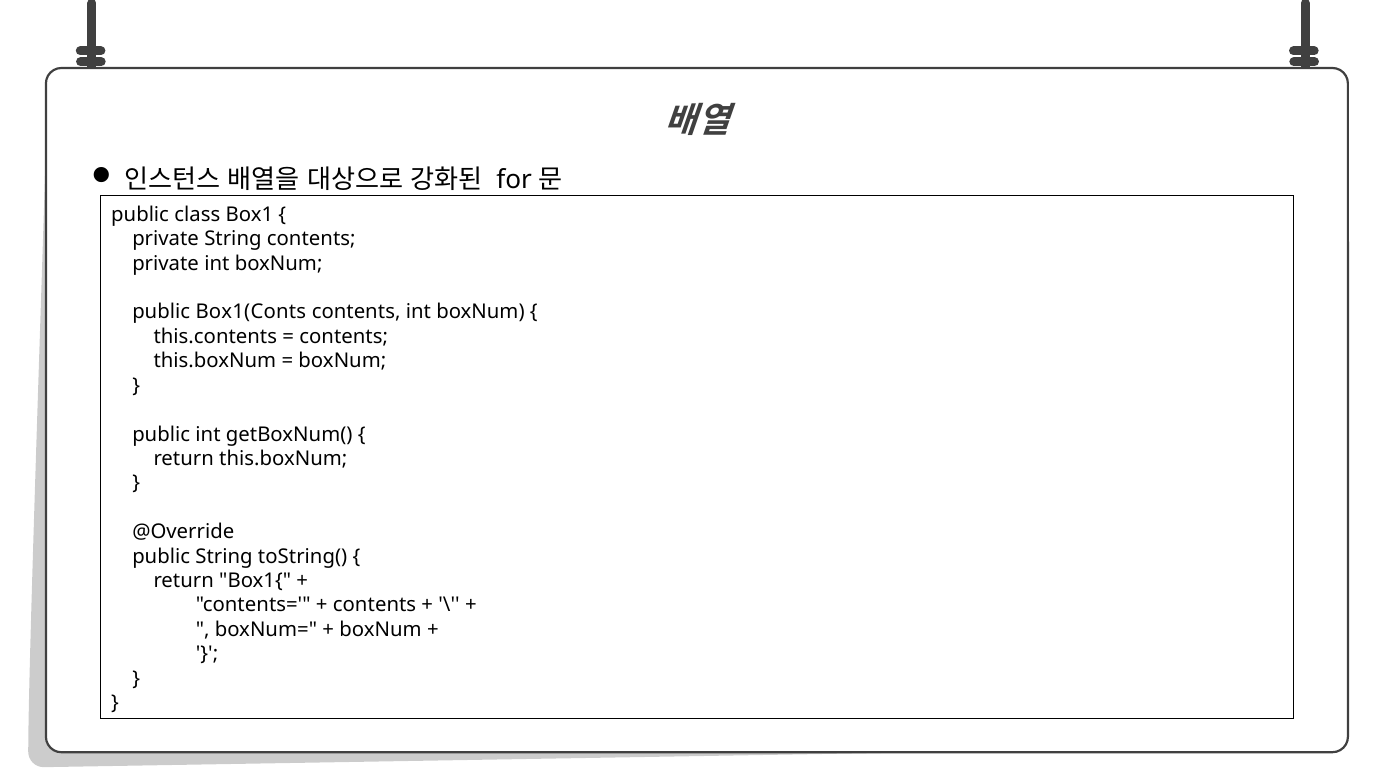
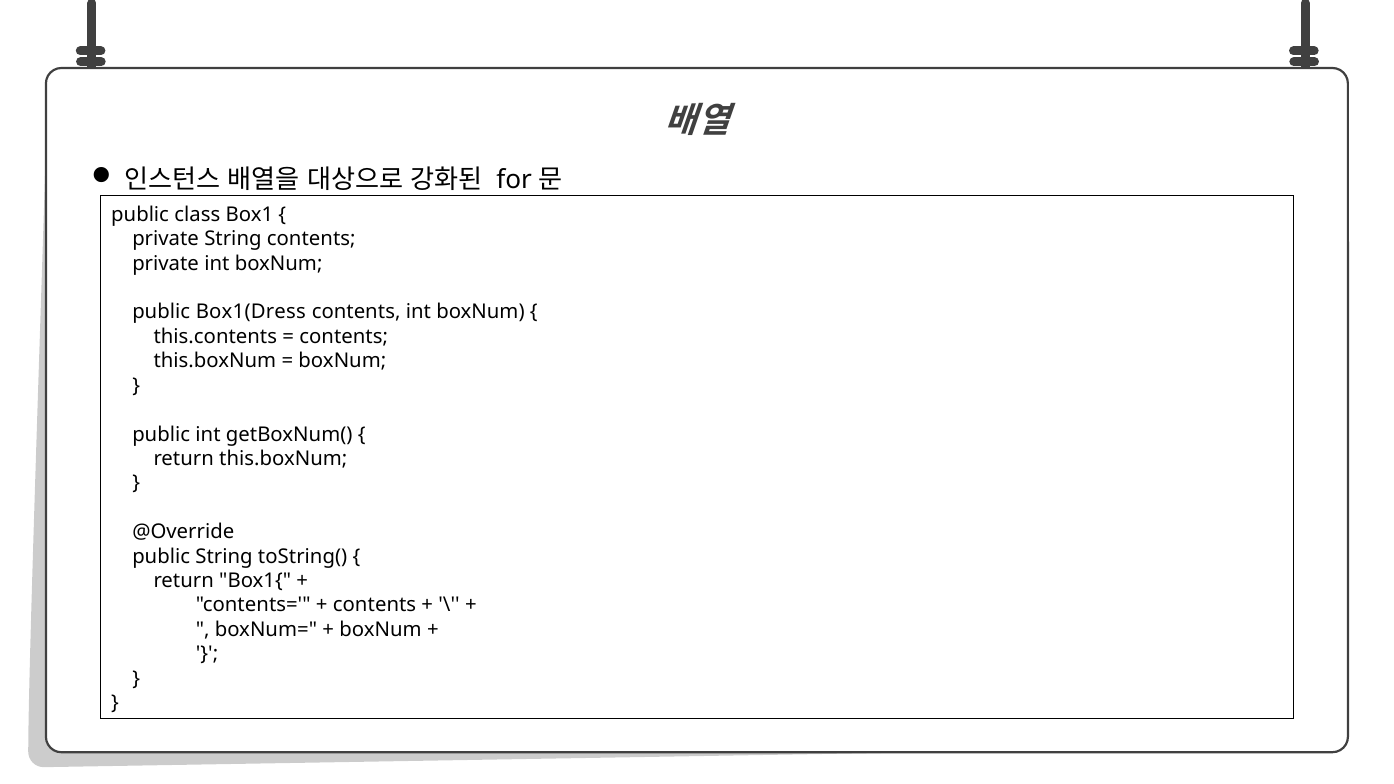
Box1(Conts: Box1(Conts -> Box1(Dress (251, 312)
